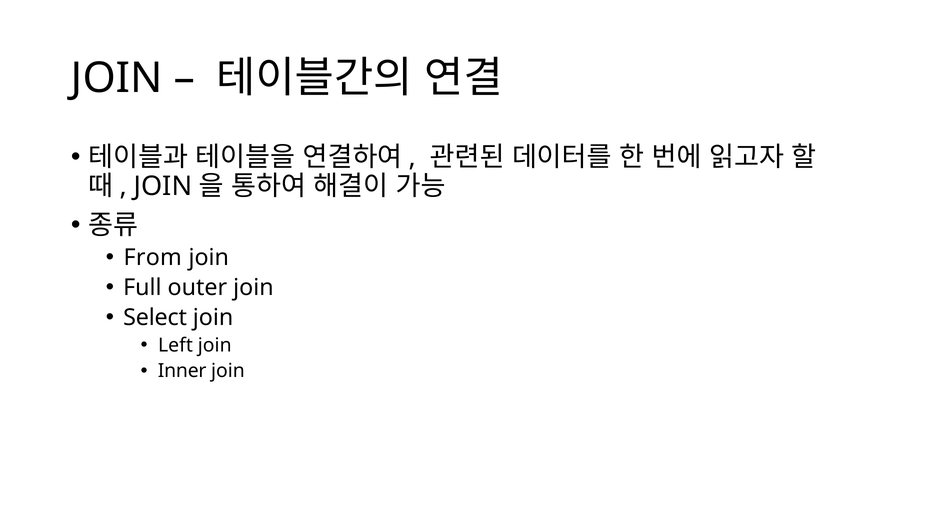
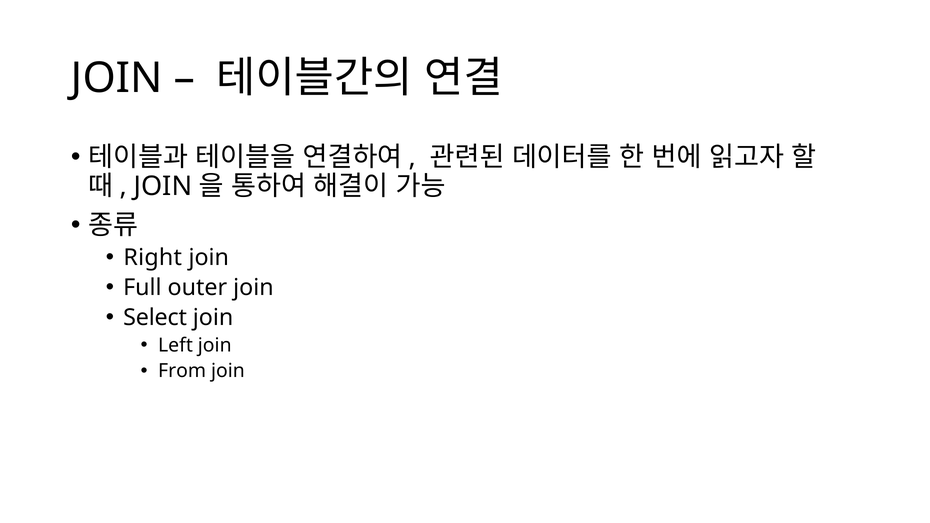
From: From -> Right (153, 258)
Inner: Inner -> From (182, 371)
